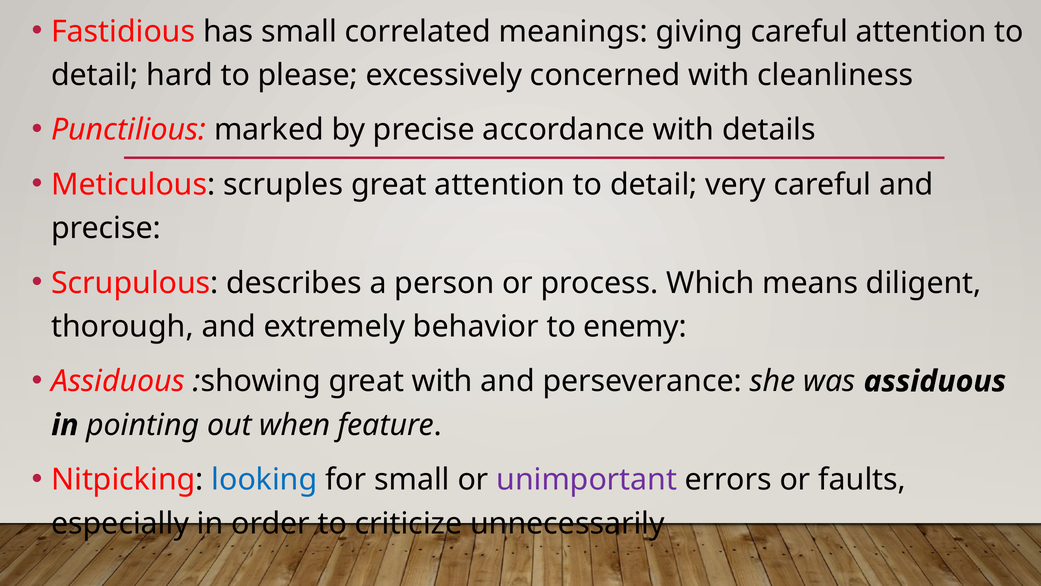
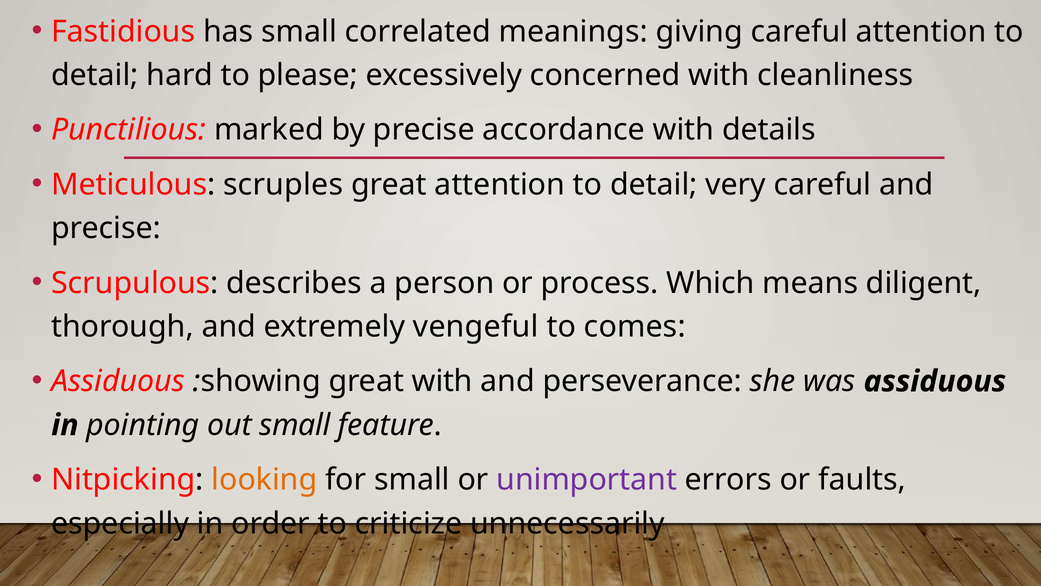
behavior: behavior -> vengeful (476, 327)
enemy: enemy -> comes (635, 327)
out when: when -> small (295, 425)
looking colour: blue -> orange (264, 479)
